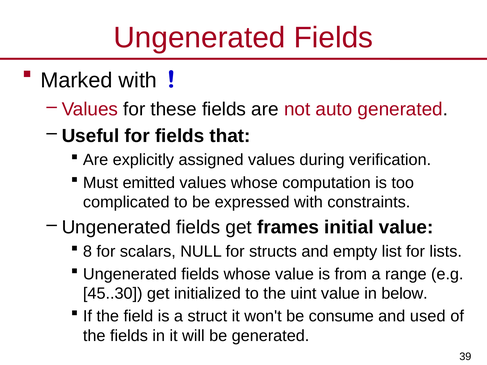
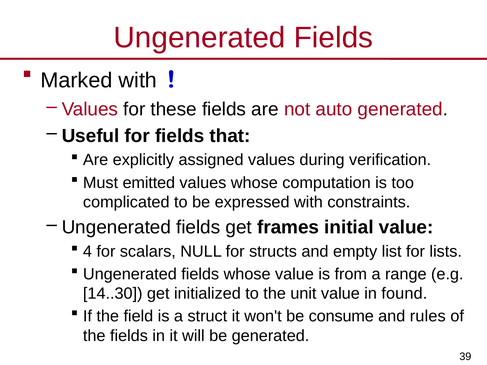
8: 8 -> 4 (87, 252)
45..30: 45..30 -> 14..30 (113, 294)
uint: uint -> unit (303, 294)
below: below -> found (404, 294)
used: used -> rules (428, 316)
